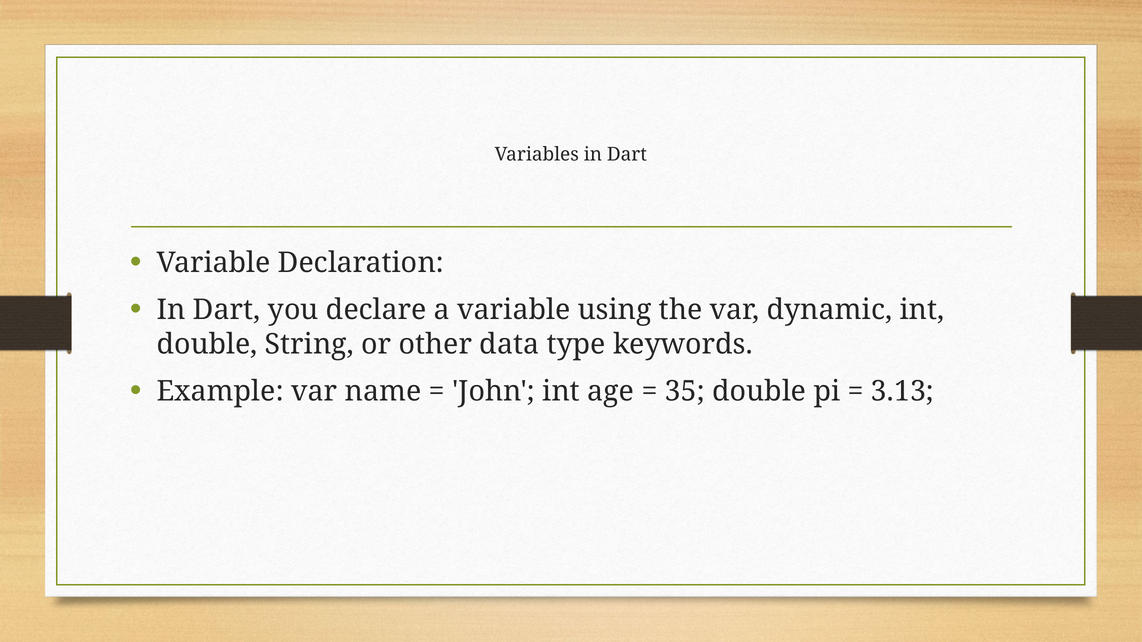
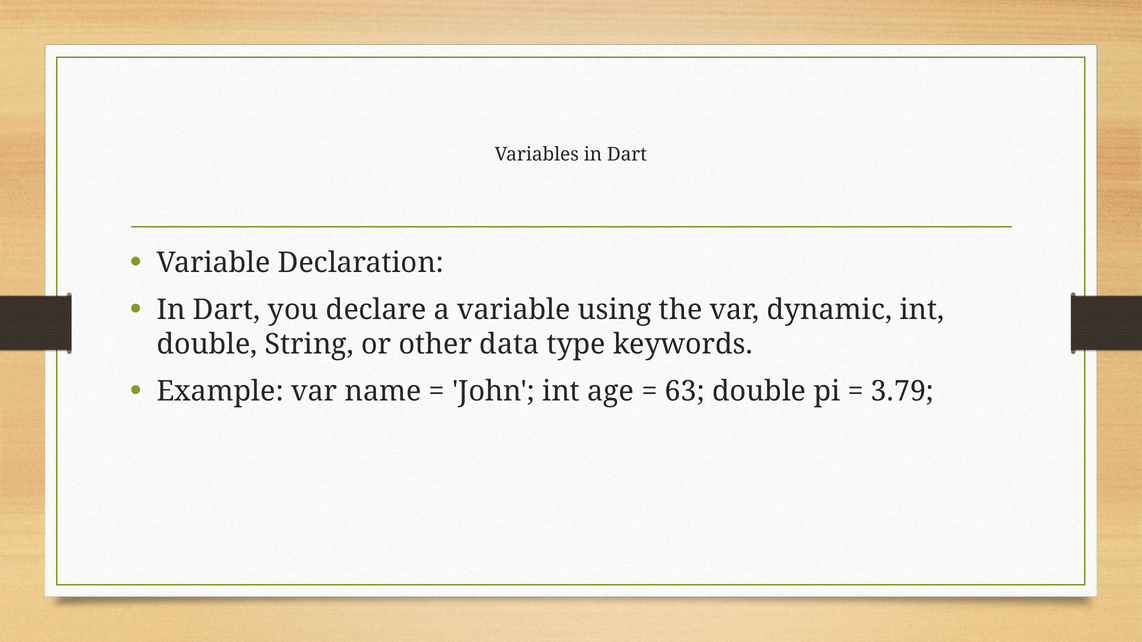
35: 35 -> 63 (685, 391)
3.13: 3.13 -> 3.79 (903, 391)
